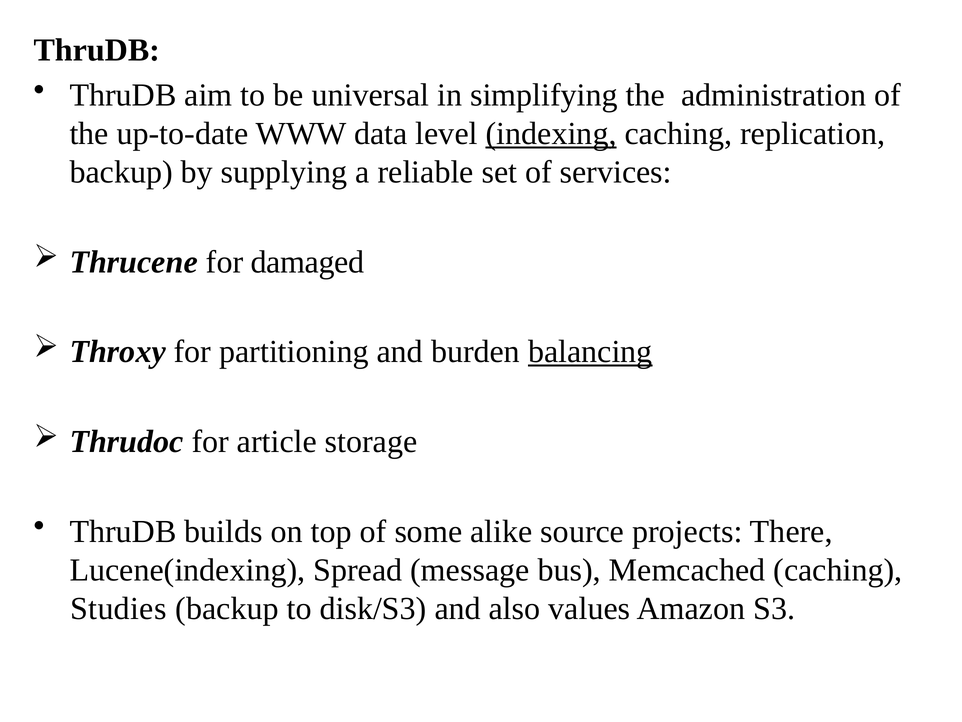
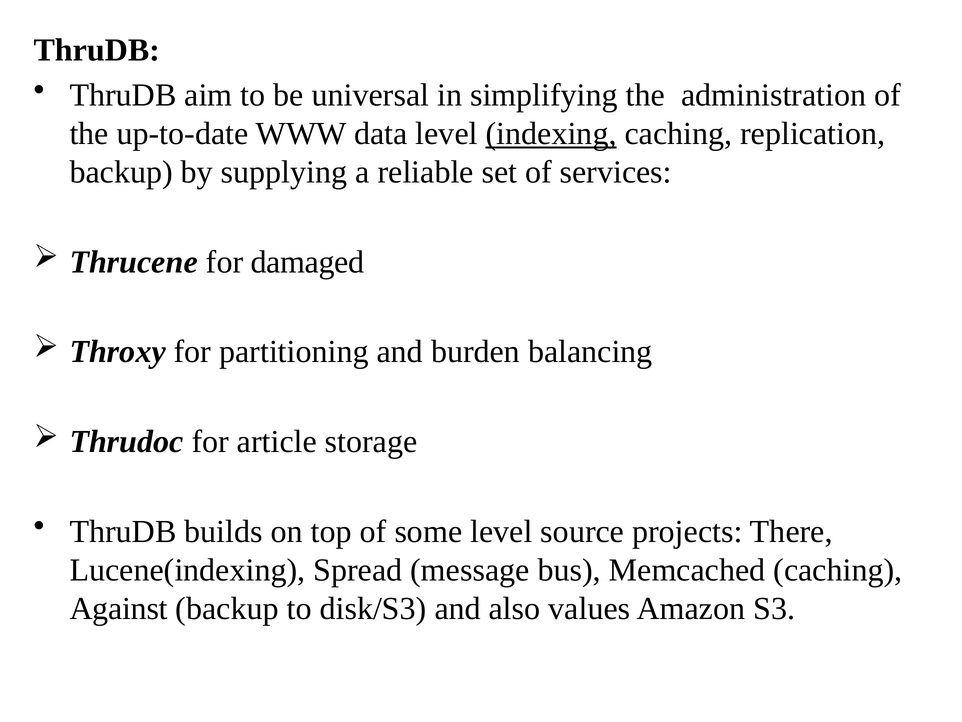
balancing underline: present -> none (590, 352)
some alike: alike -> level (501, 531)
Studies: Studies -> Against (119, 608)
